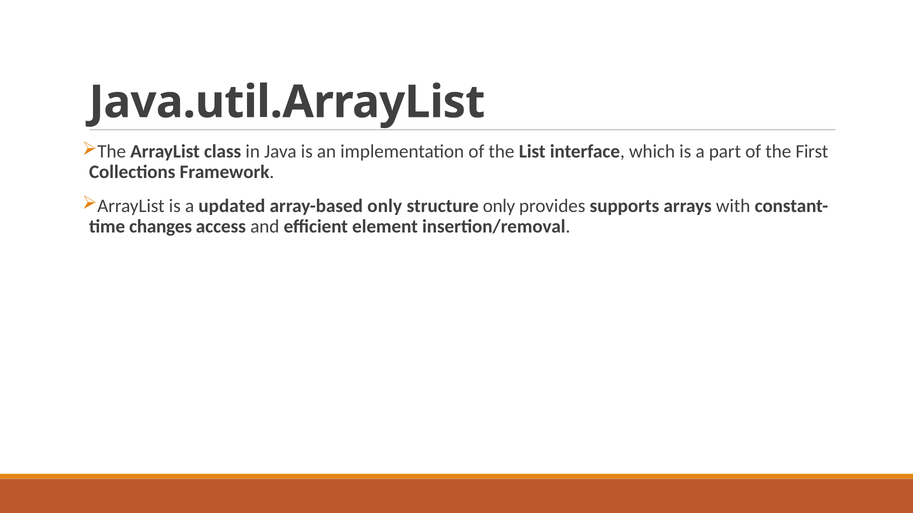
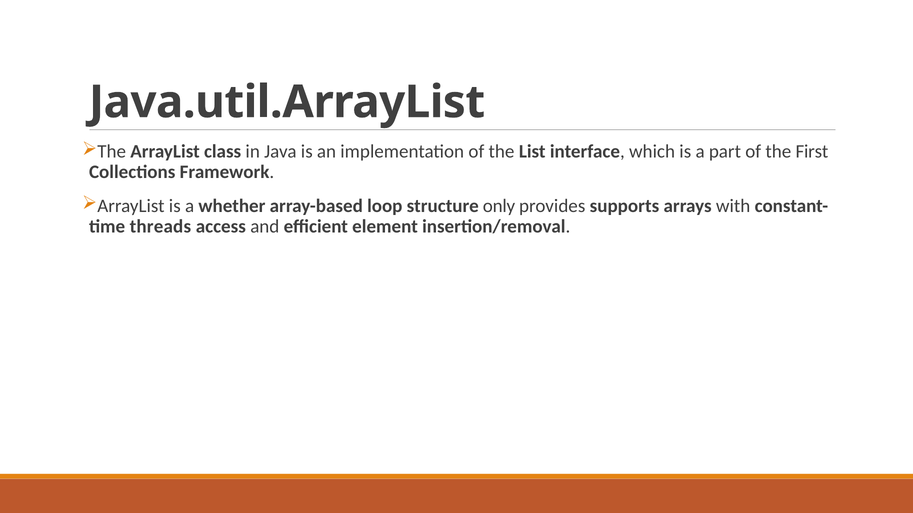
updated: updated -> whether (232, 206)
array-based only: only -> loop (385, 206)
changes: changes -> threads (160, 227)
